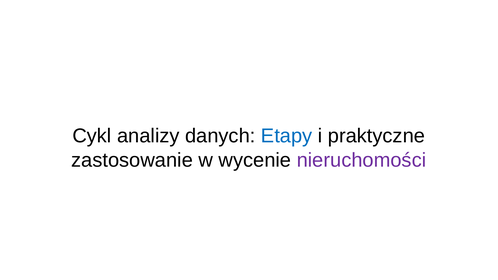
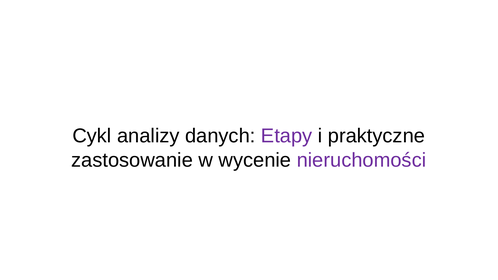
Etapy colour: blue -> purple (287, 136)
